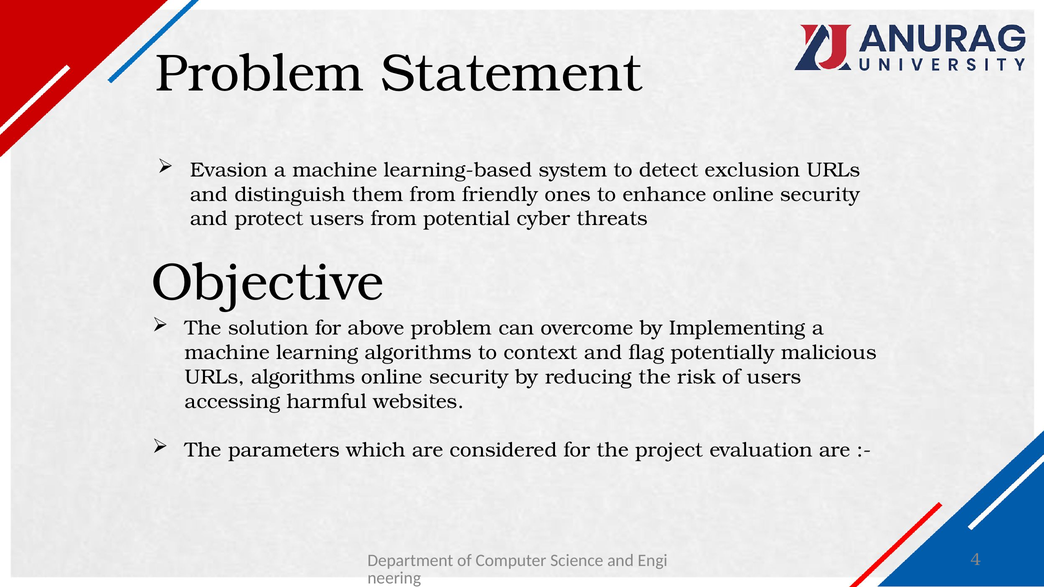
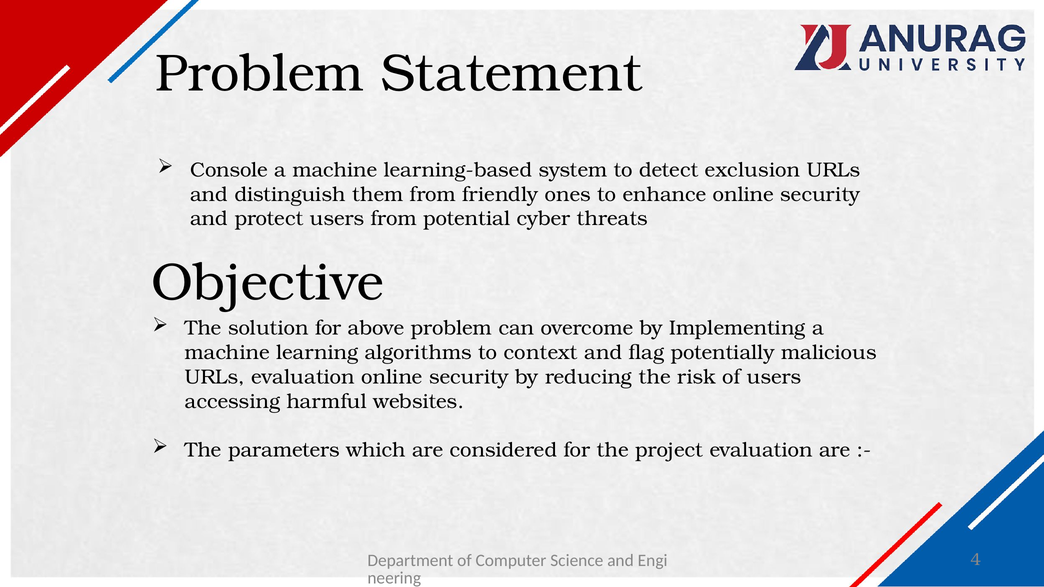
Evasion: Evasion -> Console (229, 170)
URLs algorithms: algorithms -> evaluation (303, 377)
